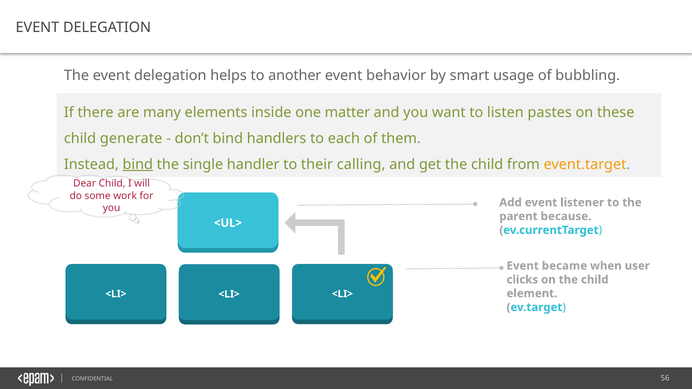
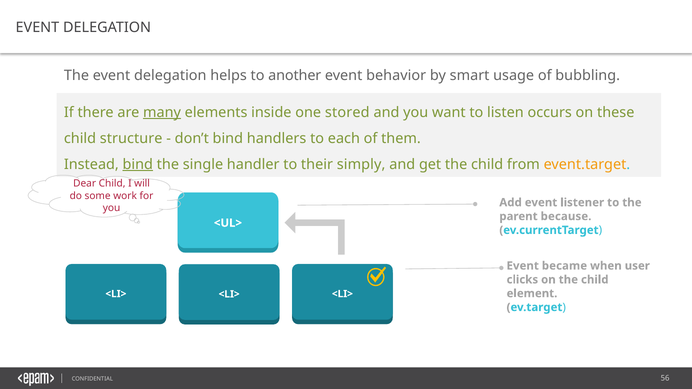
many underline: none -> present (162, 112)
matter: matter -> stored (347, 112)
pastes: pastes -> occurs (550, 112)
generate: generate -> structure (131, 138)
calling: calling -> simply (361, 164)
